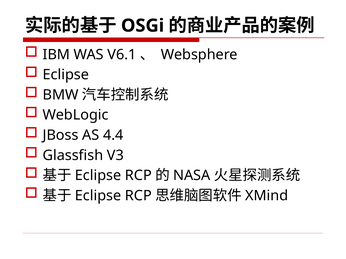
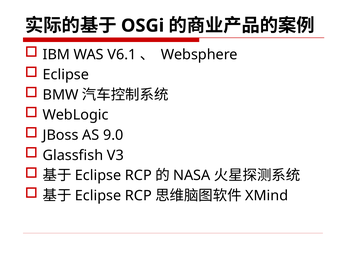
4.4: 4.4 -> 9.0 (113, 135)
